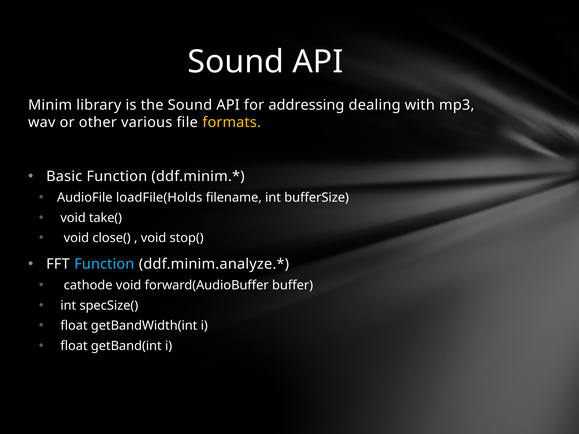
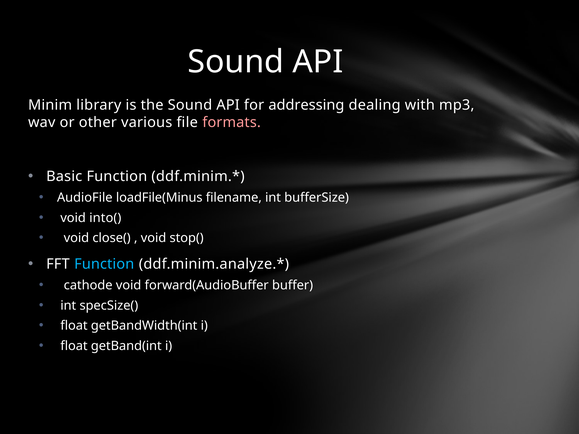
formats colour: yellow -> pink (232, 123)
loadFile(Holds: loadFile(Holds -> loadFile(Minus (159, 198)
take(: take( -> into( (105, 218)
